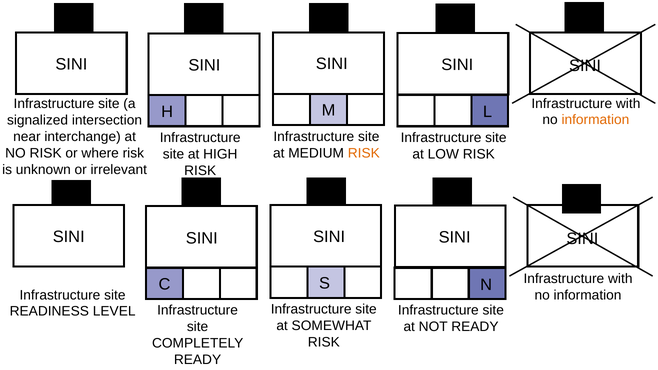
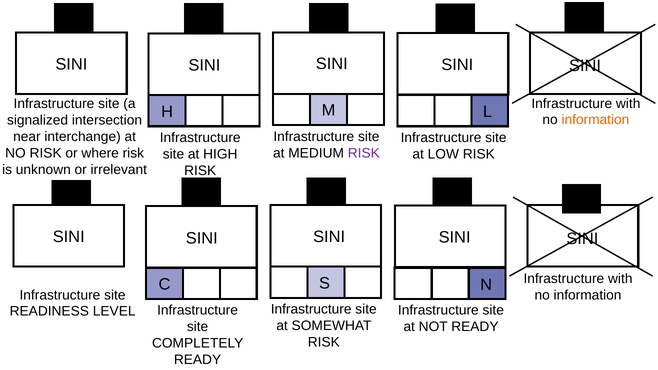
RISK colour: orange -> purple (364, 153)
